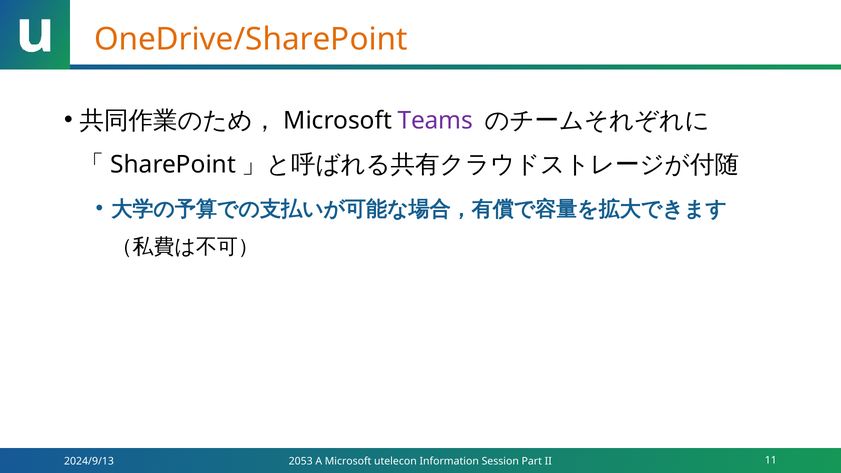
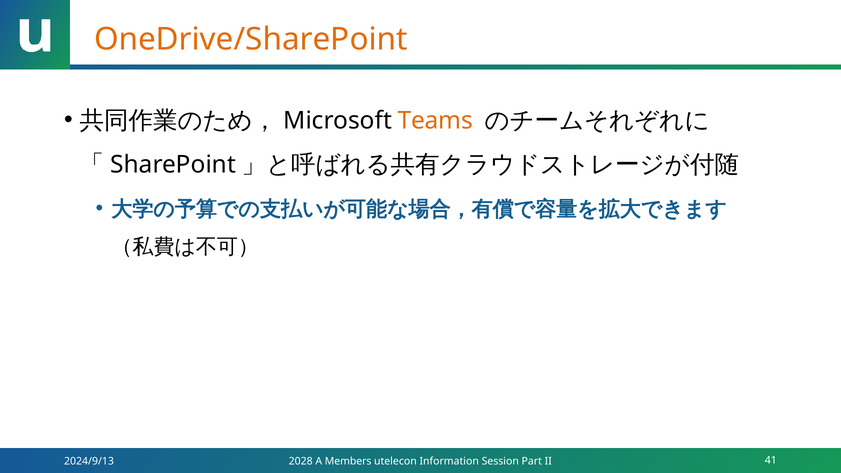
Teams colour: purple -> orange (435, 121)
2053: 2053 -> 2028 (301, 461)
A Microsoft: Microsoft -> Members (348, 461)
11: 11 -> 41 (771, 461)
